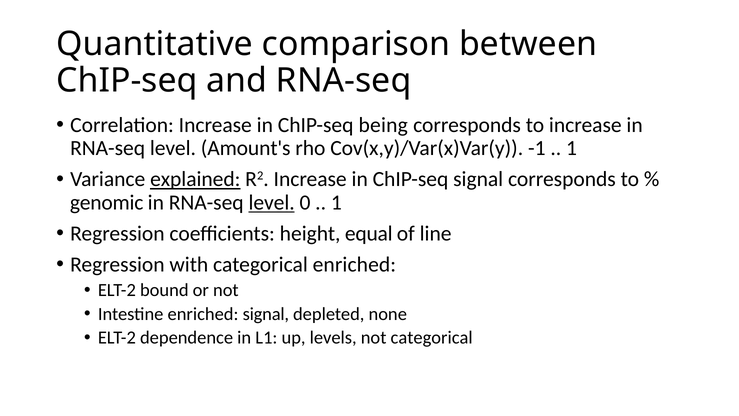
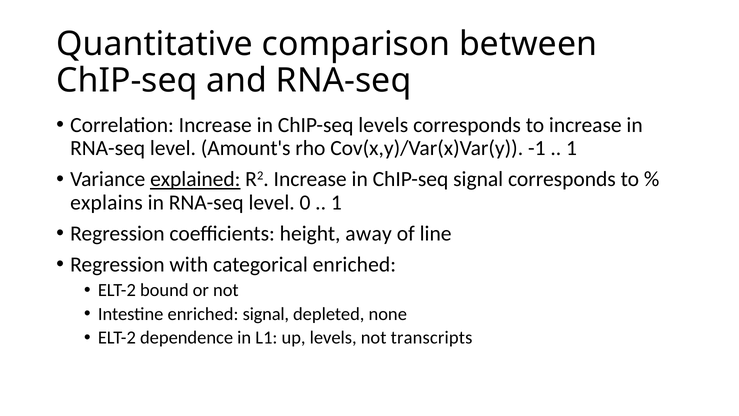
ChIP-seq being: being -> levels (383, 125)
genomic: genomic -> explains (106, 202)
level underline: present -> none (272, 202)
equal: equal -> away (369, 233)
not categorical: categorical -> transcripts (432, 338)
